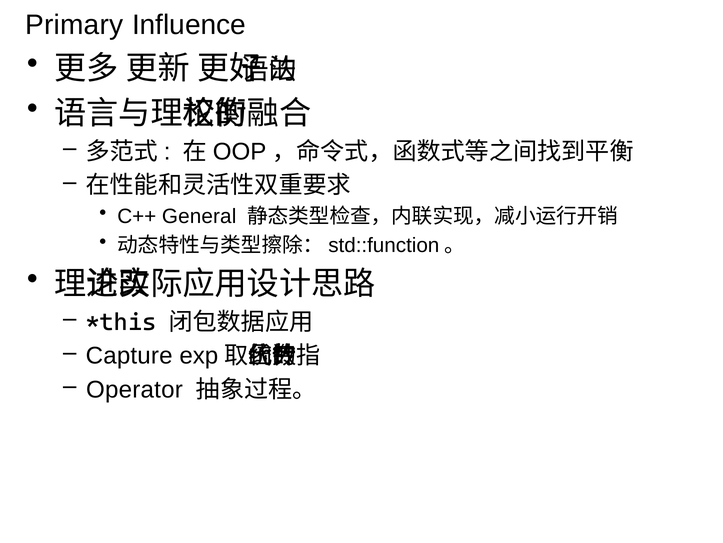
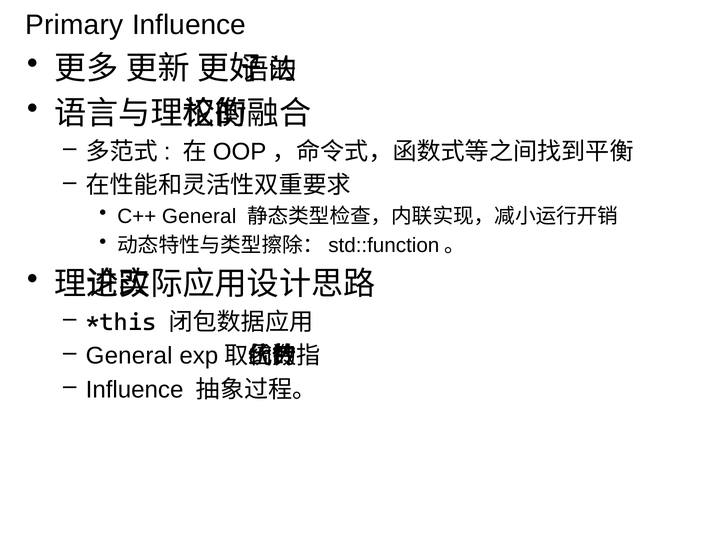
Capture: Capture -> General (129, 356)
Operator: Operator -> Influence (135, 389)
